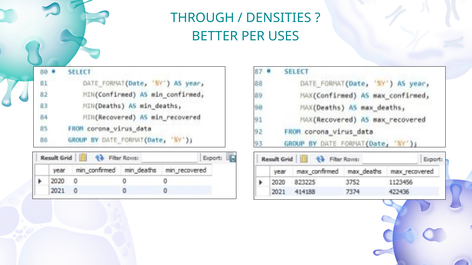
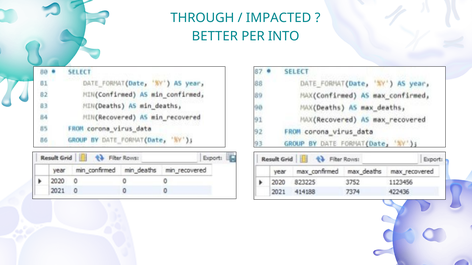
DENSITIES: DENSITIES -> IMPACTED (279, 18)
USES: USES -> INTO (284, 36)
